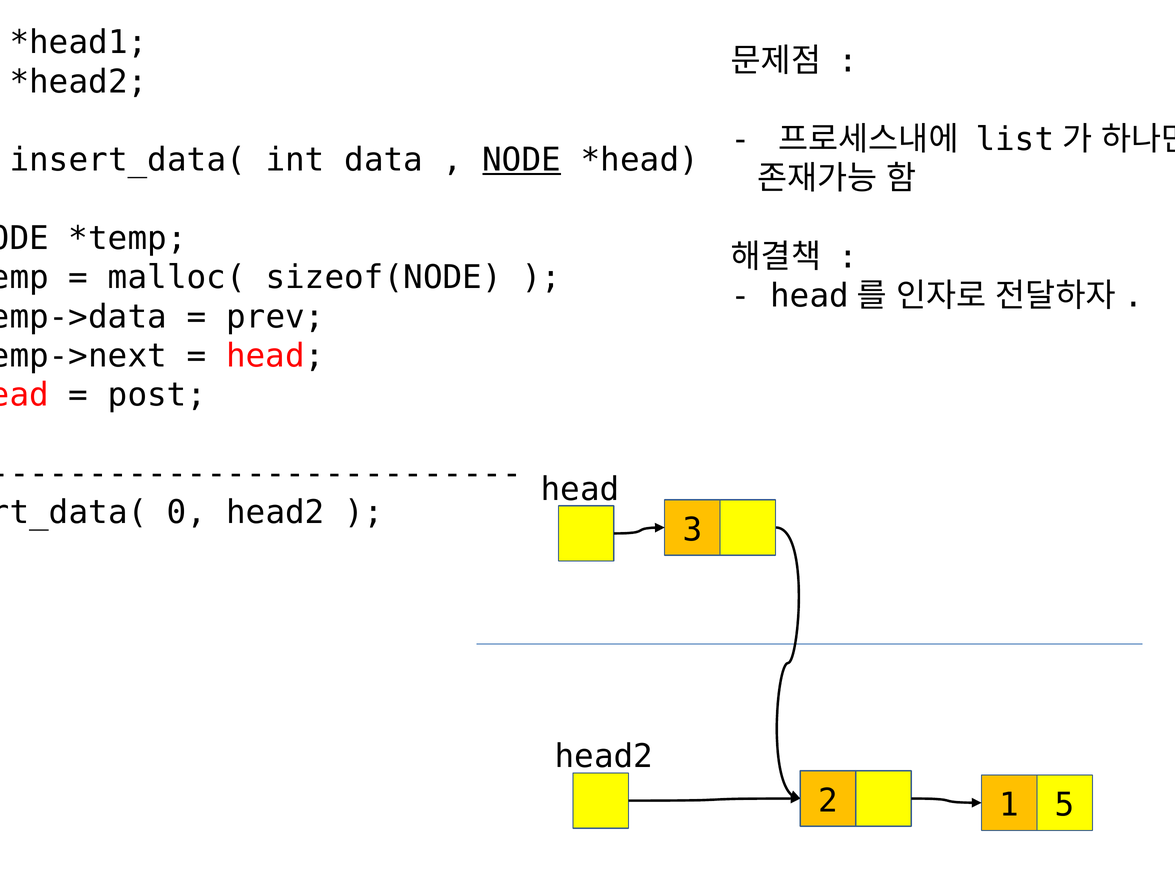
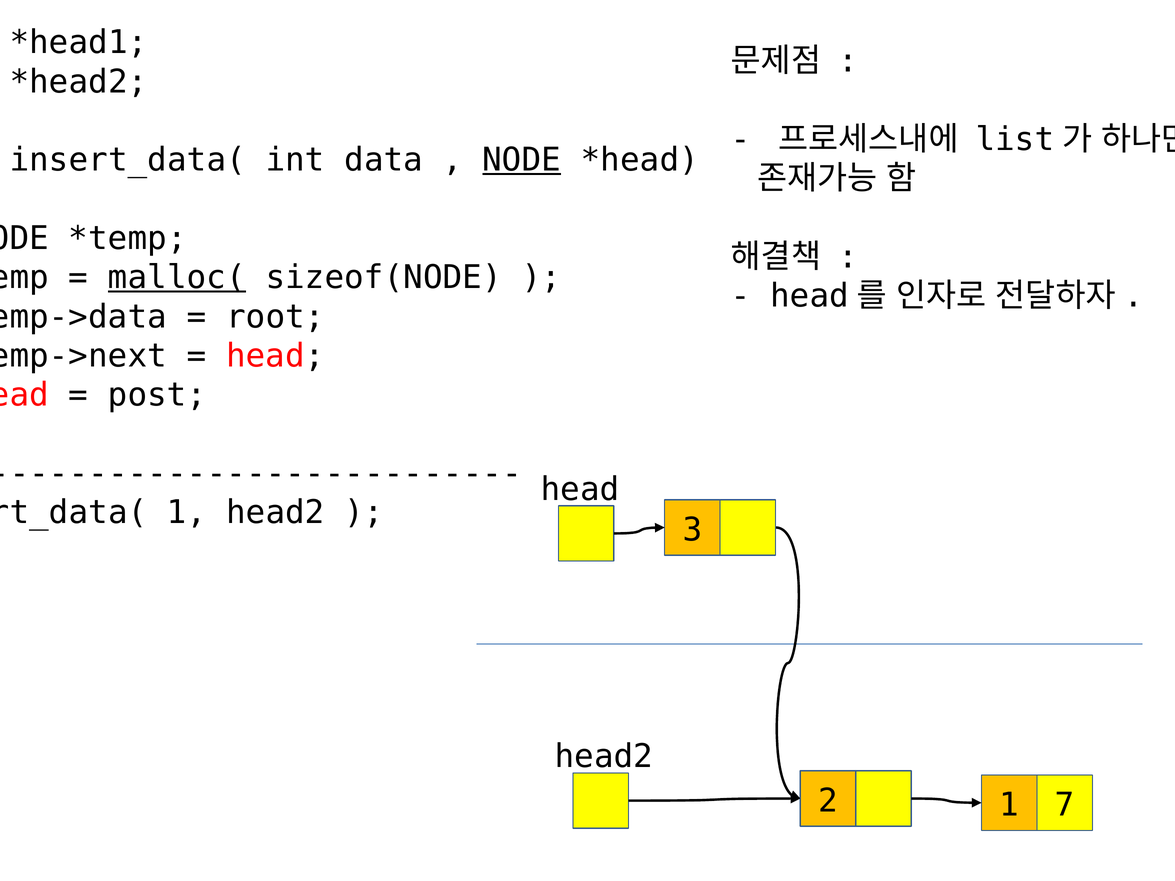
malloc( underline: none -> present (177, 278)
prev: prev -> root (275, 317)
0: 0 -> 1 (187, 513)
5: 5 -> 7 (1065, 805)
